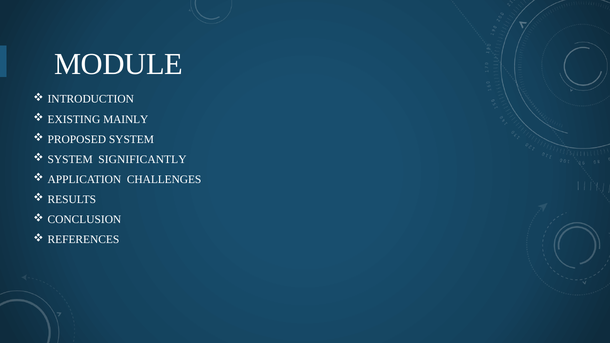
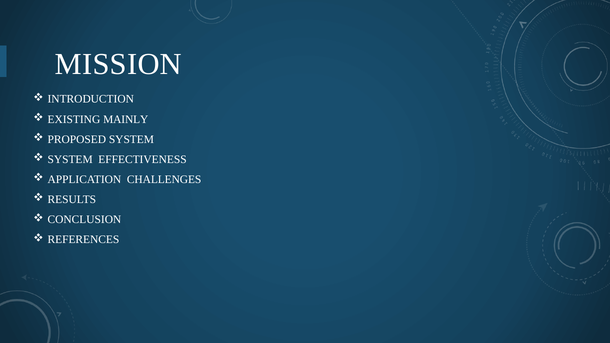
MODULE: MODULE -> MISSION (118, 64)
SIGNIFICANTLY: SIGNIFICANTLY -> EFFECTIVENESS (142, 159)
